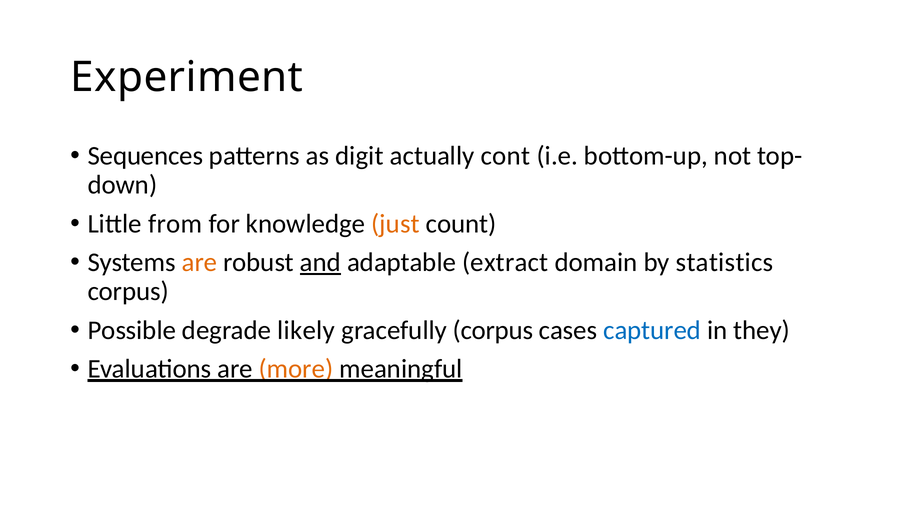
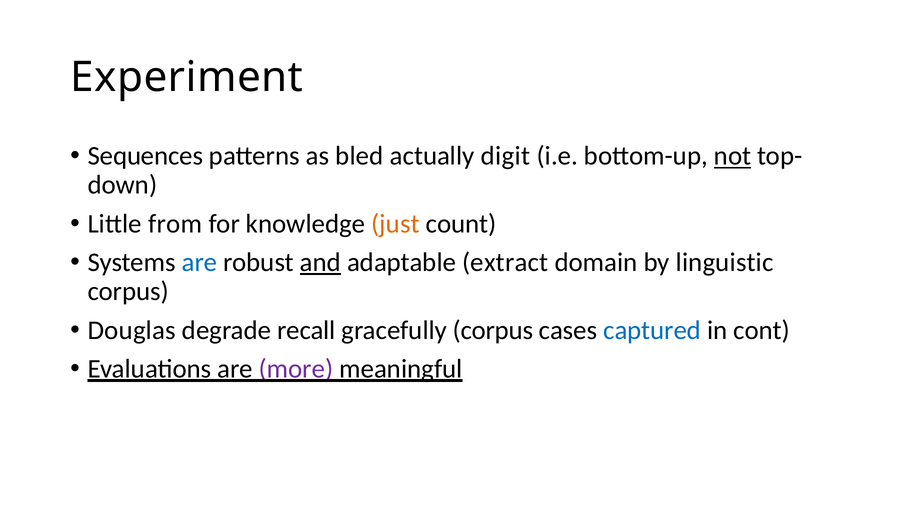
digit: digit -> bled (359, 156)
cont: cont -> digit (505, 156)
not underline: none -> present (733, 156)
are colour: orange -> blue (200, 263)
statistics: statistics -> linguistic (725, 263)
Possible: Possible -> Douglas (132, 330)
likely: likely -> recall (306, 330)
they: they -> cont (762, 330)
more colour: orange -> purple (296, 369)
